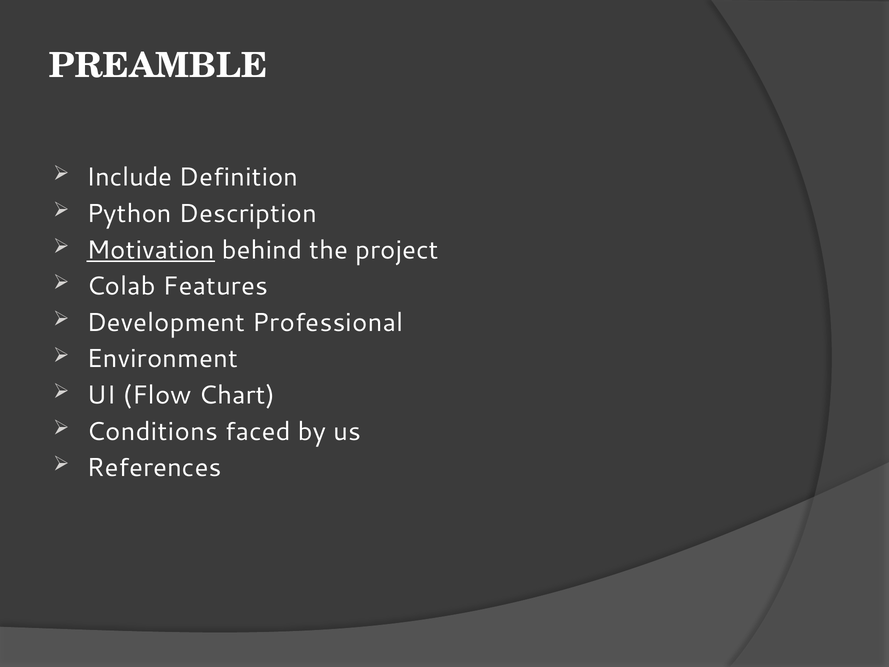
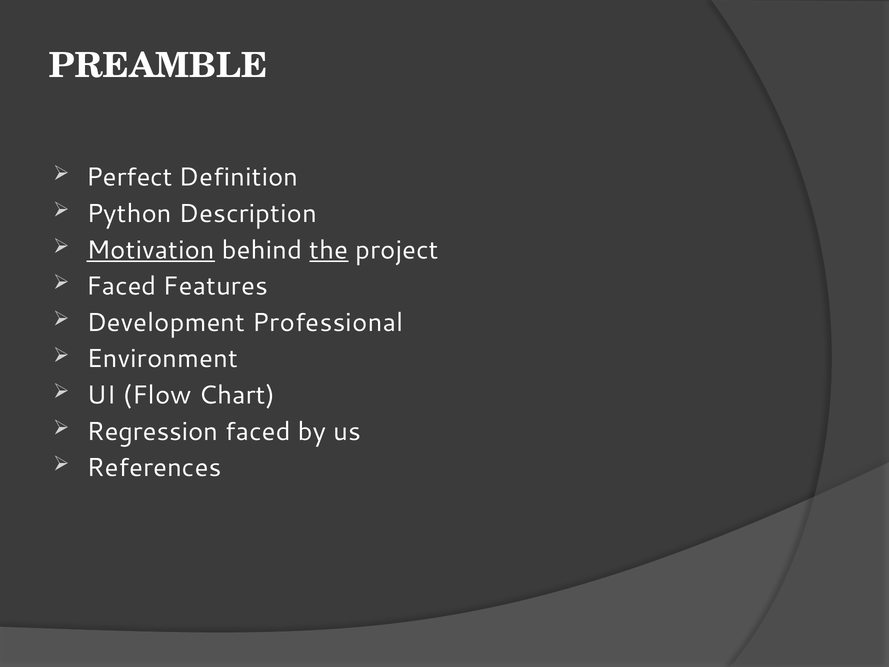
Include: Include -> Perfect (129, 177)
the underline: none -> present (329, 250)
Colab: Colab -> Faced (121, 286)
Conditions: Conditions -> Regression (152, 431)
